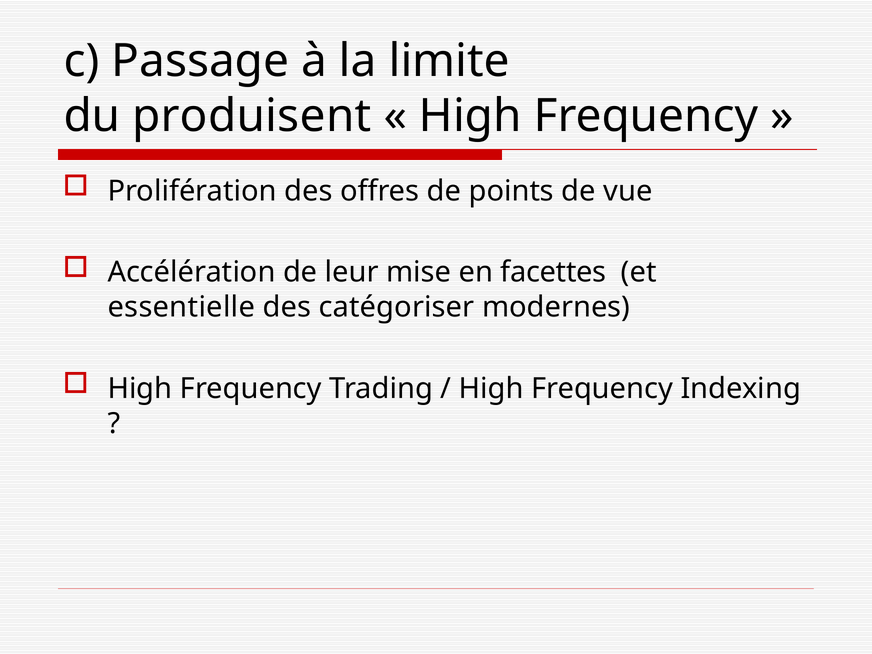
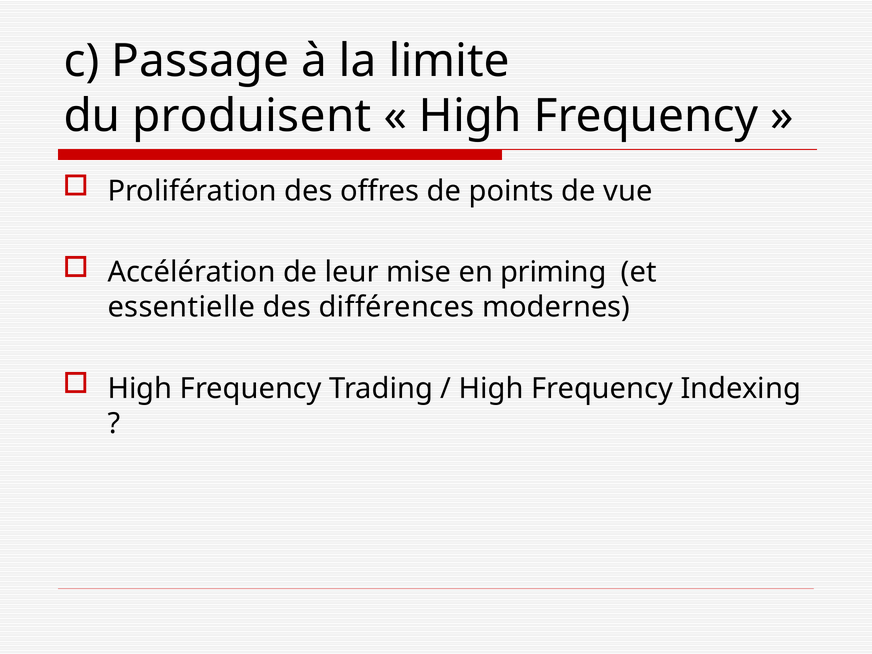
facettes: facettes -> priming (553, 272)
catégoriser: catégoriser -> différences (396, 307)
